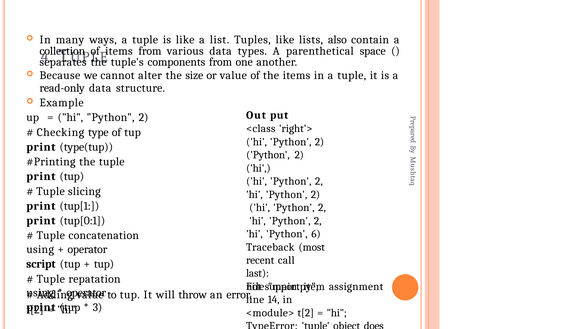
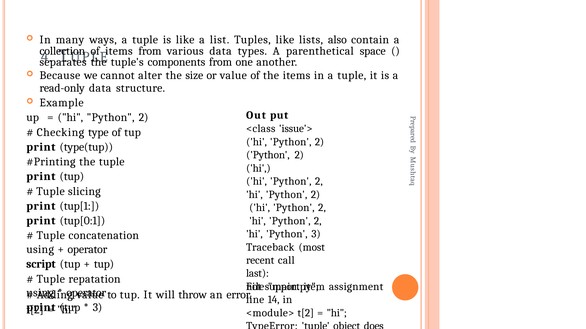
right'>: right'> -> issue'> (296, 129)
Python 6: 6 -> 3 (316, 234)
